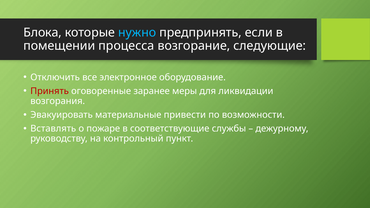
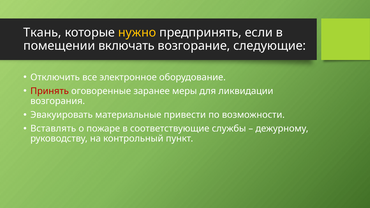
Блока: Блока -> Ткань (42, 33)
нужно colour: light blue -> yellow (137, 33)
процесса: процесса -> включать (126, 46)
